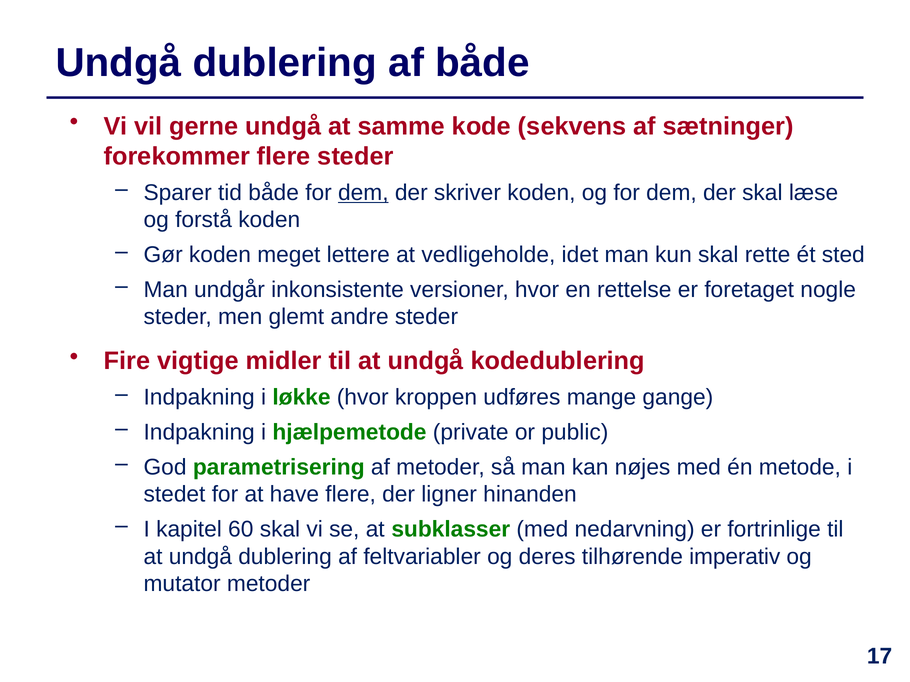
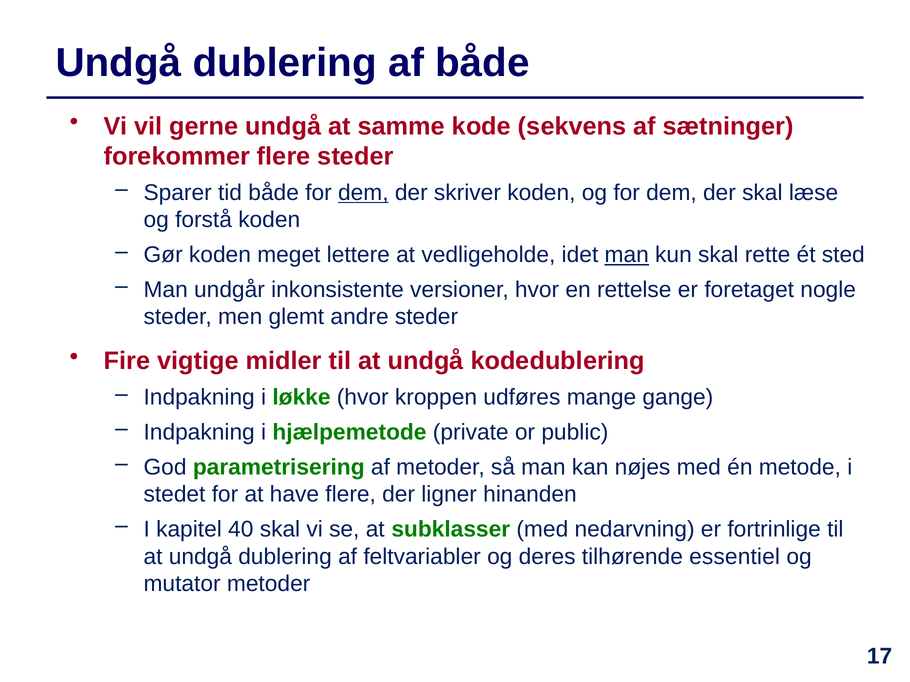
man underline: none -> present (627, 255)
60: 60 -> 40 (241, 530)
imperativ: imperativ -> essentiel (735, 557)
